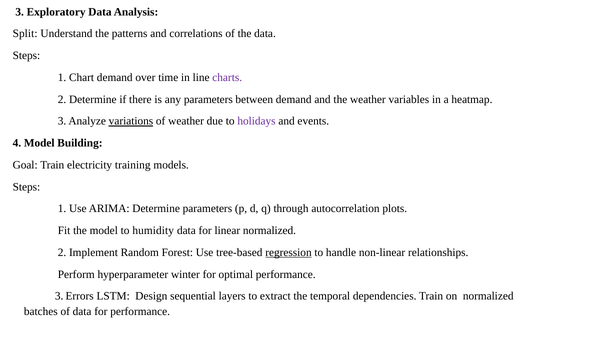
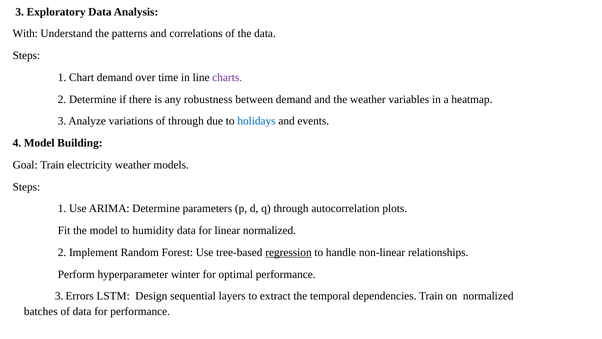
Split: Split -> With (25, 34)
any parameters: parameters -> robustness (208, 99)
variations underline: present -> none (131, 121)
of weather: weather -> through (186, 121)
holidays colour: purple -> blue (256, 121)
electricity training: training -> weather (133, 165)
